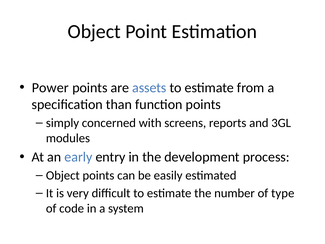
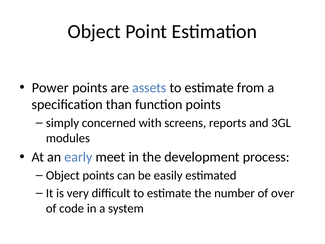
entry: entry -> meet (110, 157)
type: type -> over (283, 193)
